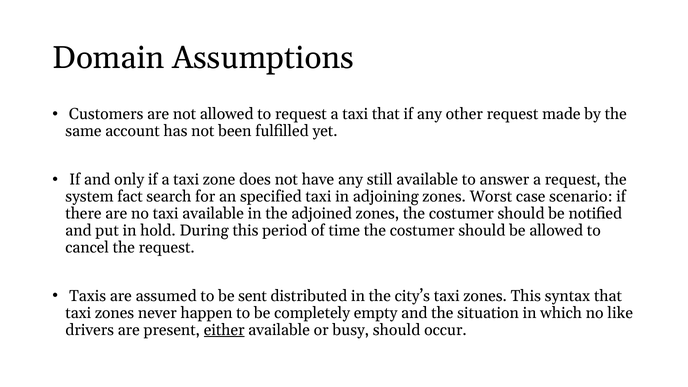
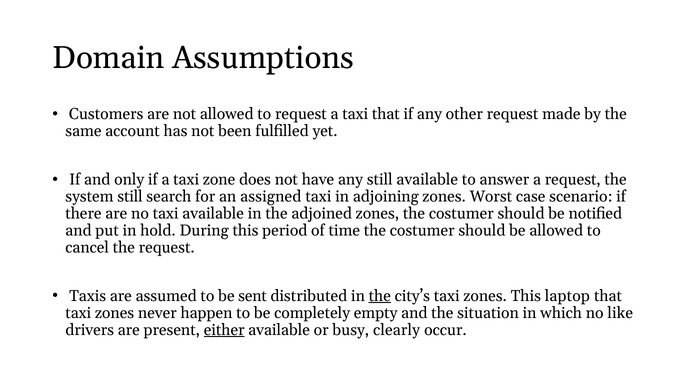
system fact: fact -> still (130, 196)
specified: specified -> assigned (271, 196)
the underline: none -> present (380, 296)
syntax: syntax -> laptop (567, 296)
busy should: should -> clearly (397, 330)
